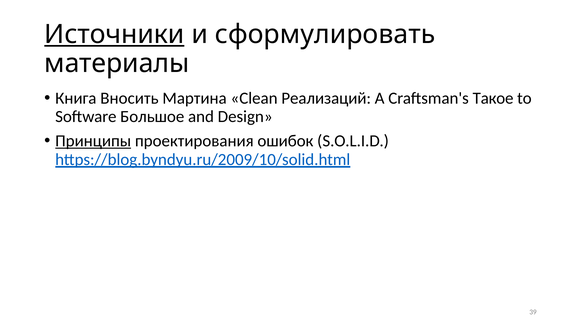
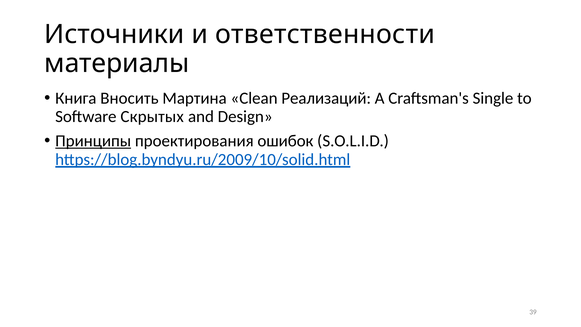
Источники underline: present -> none (114, 34)
сформулировать: сформулировать -> ответственности (325, 34)
Такое: Такое -> Single (493, 98)
Большое: Большое -> Скрытых (152, 117)
